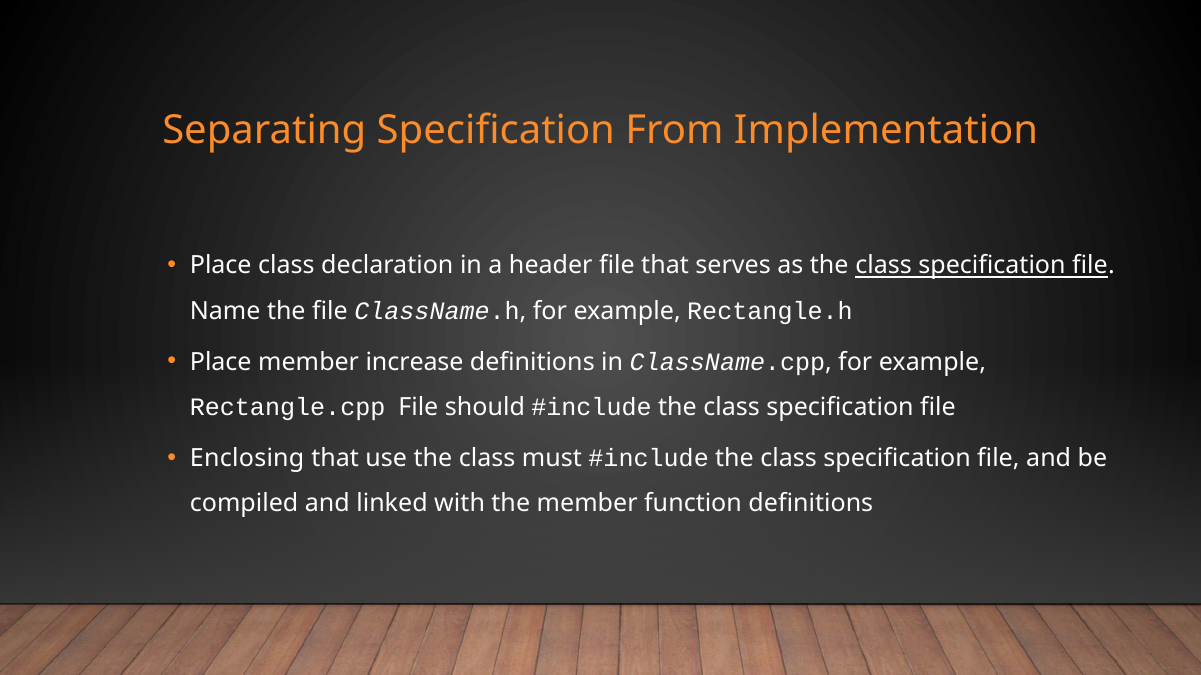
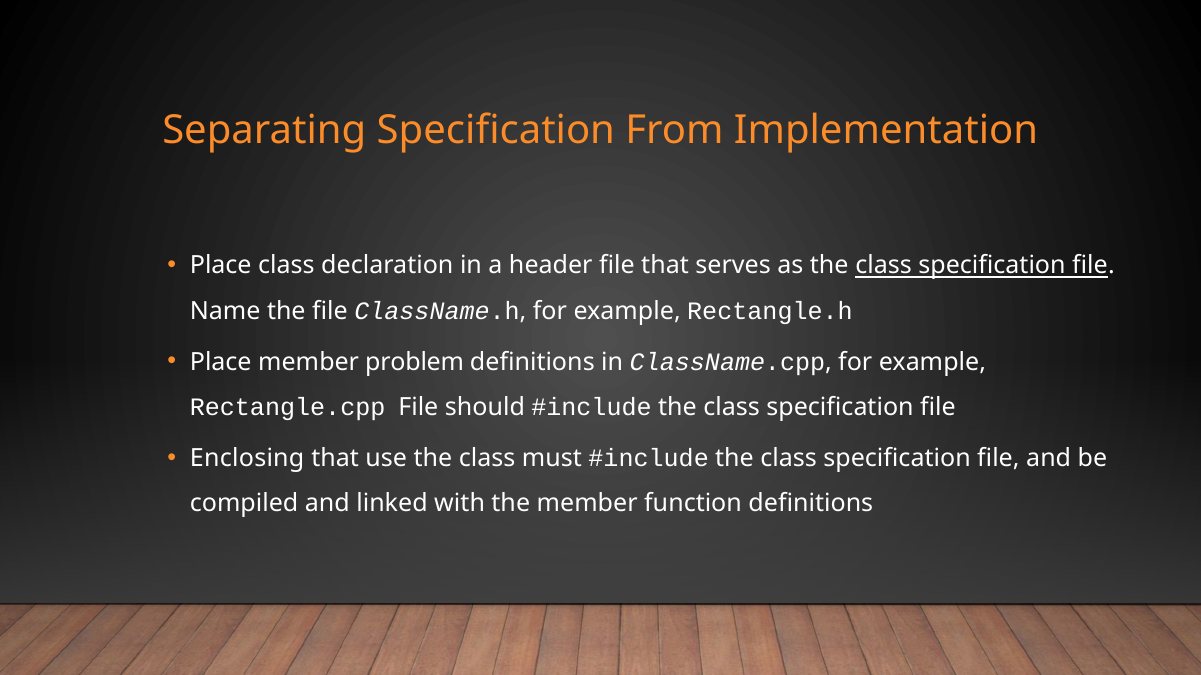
increase: increase -> problem (415, 362)
